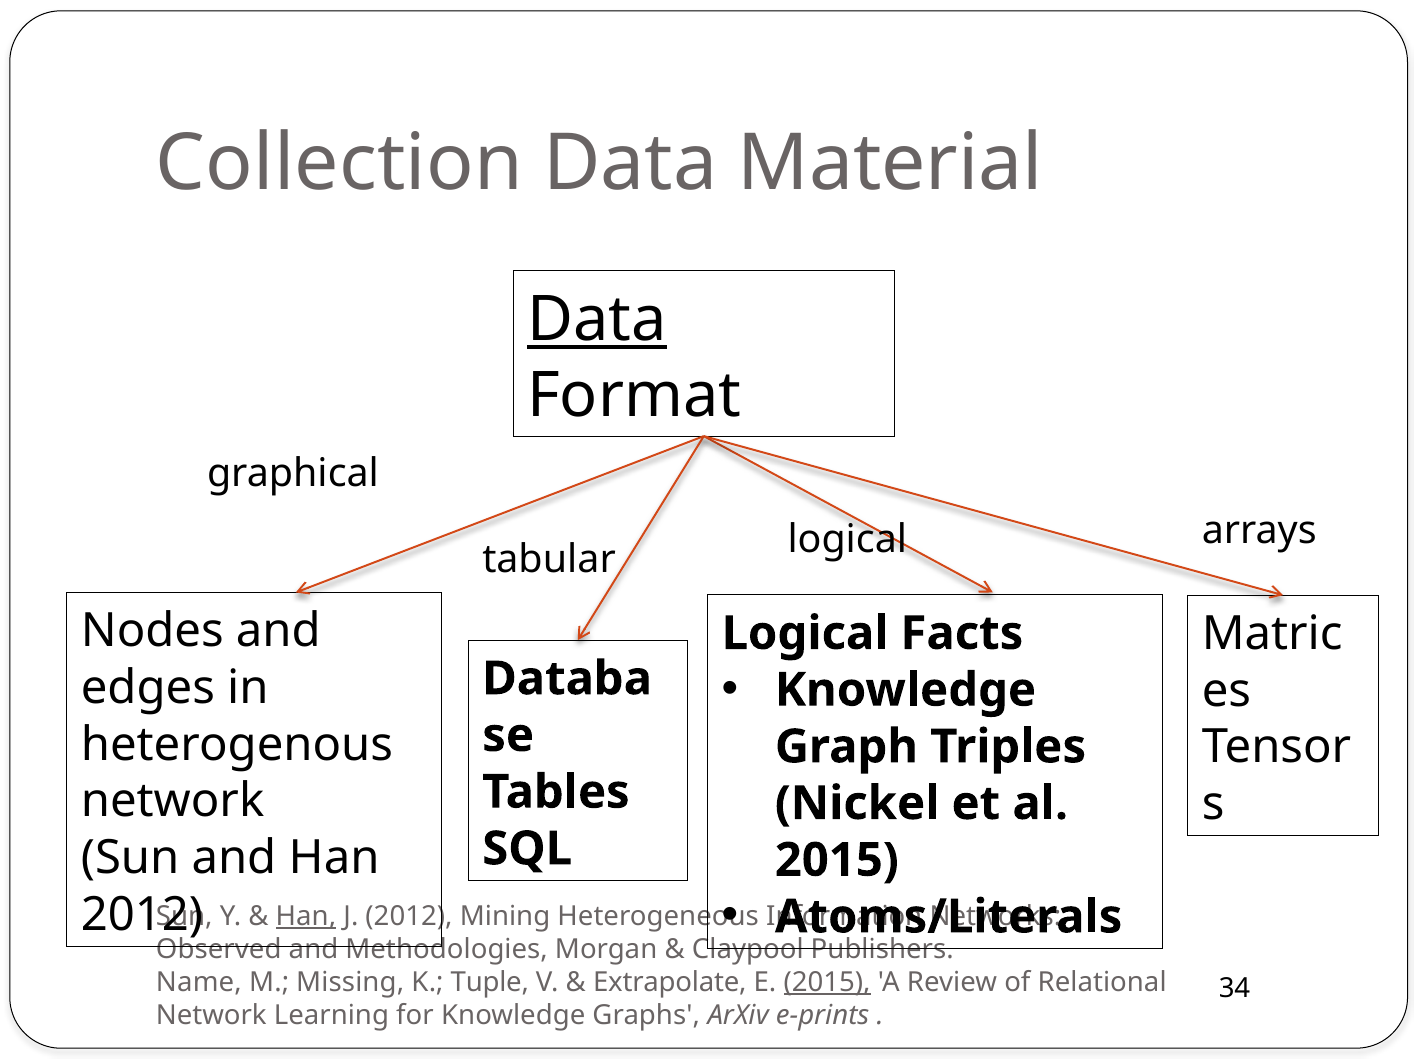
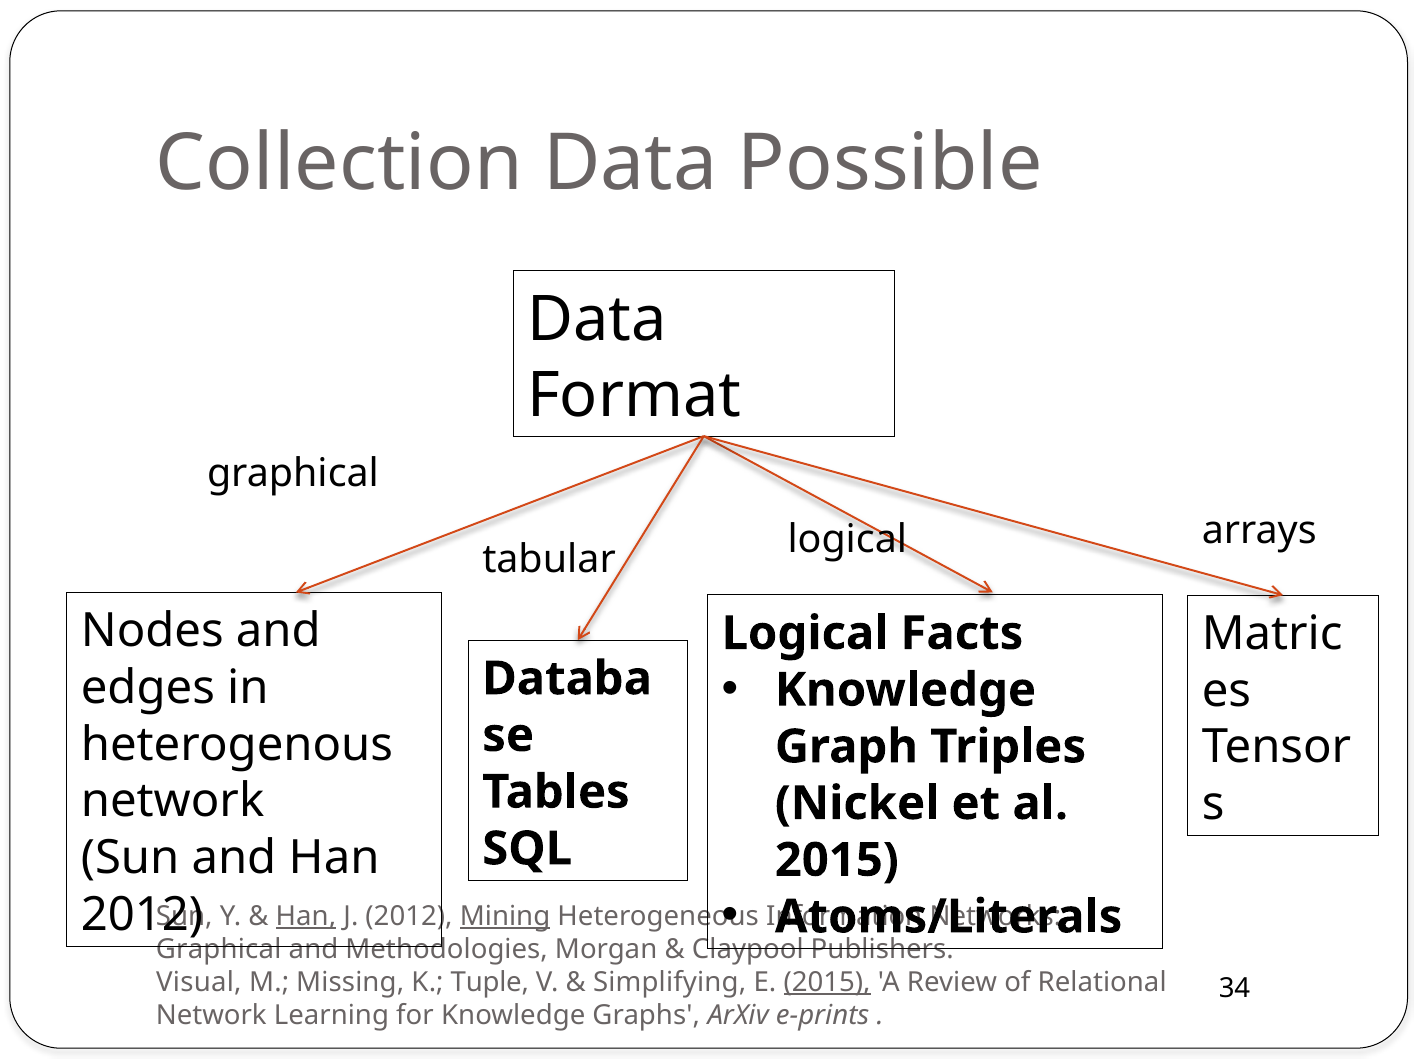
Material: Material -> Possible (890, 164)
Data underline: present -> none (597, 320)
Mining underline: none -> present (505, 916)
Observed: Observed -> Graphical (219, 950)
Name: Name -> Visual (199, 983)
Extrapolate: Extrapolate -> Simplifying (670, 983)
